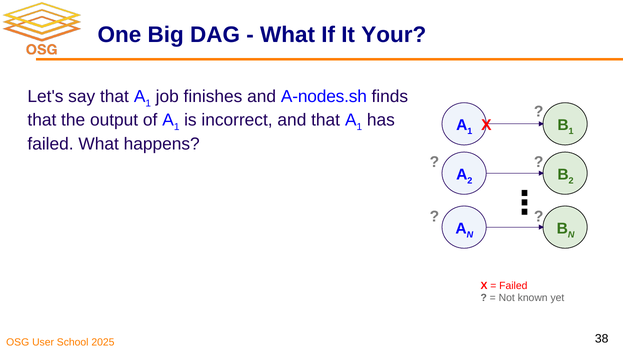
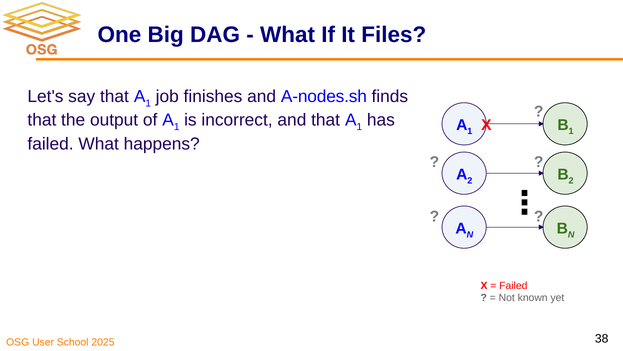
Your: Your -> Files (394, 35)
